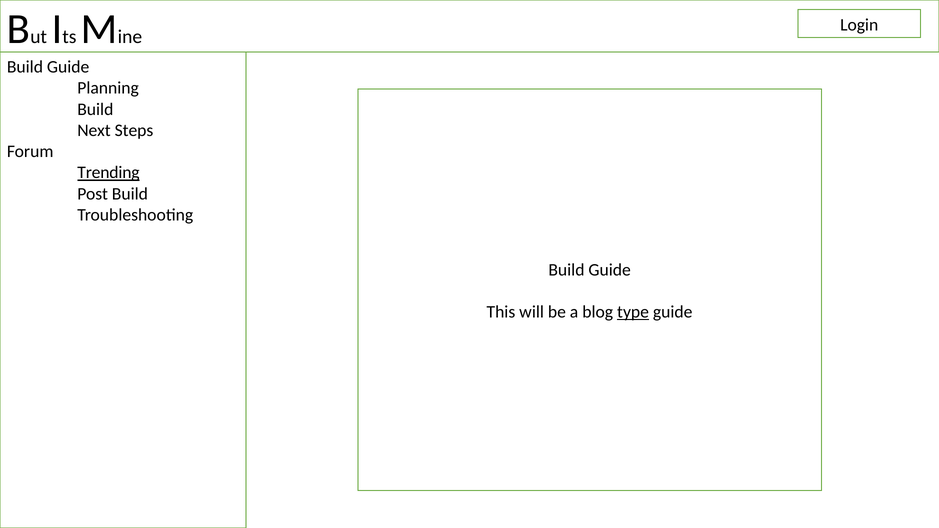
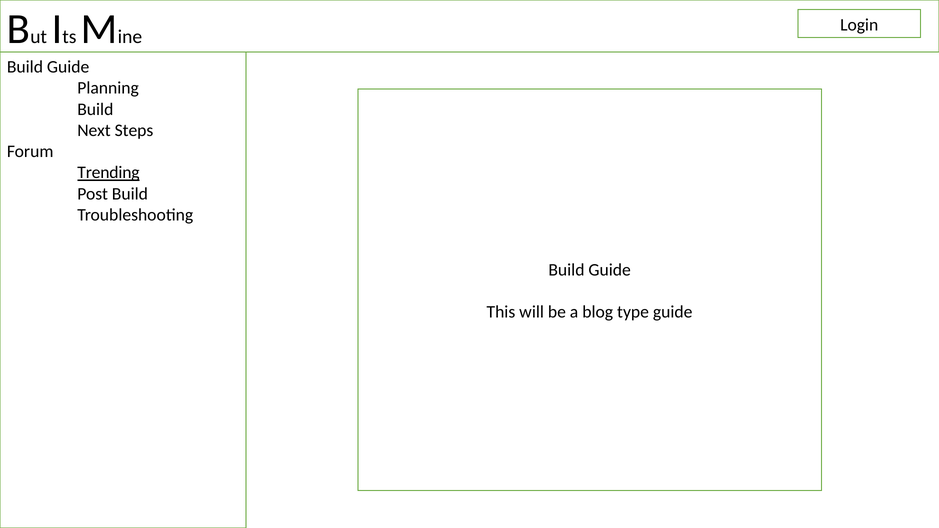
type underline: present -> none (633, 312)
